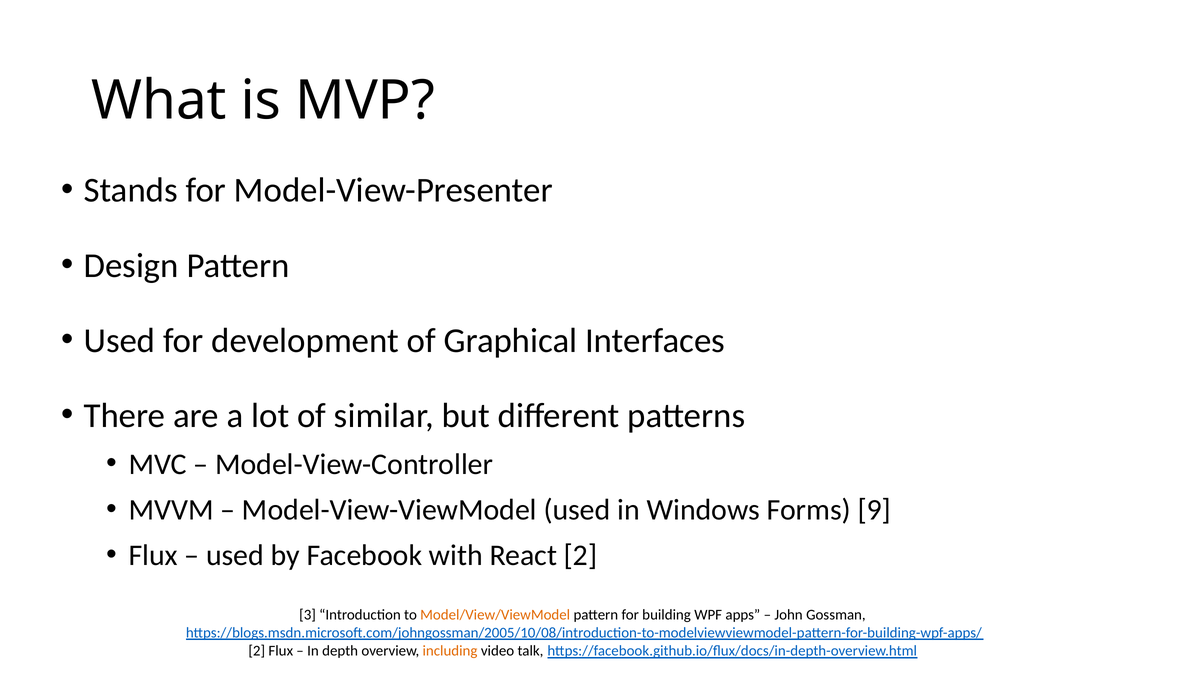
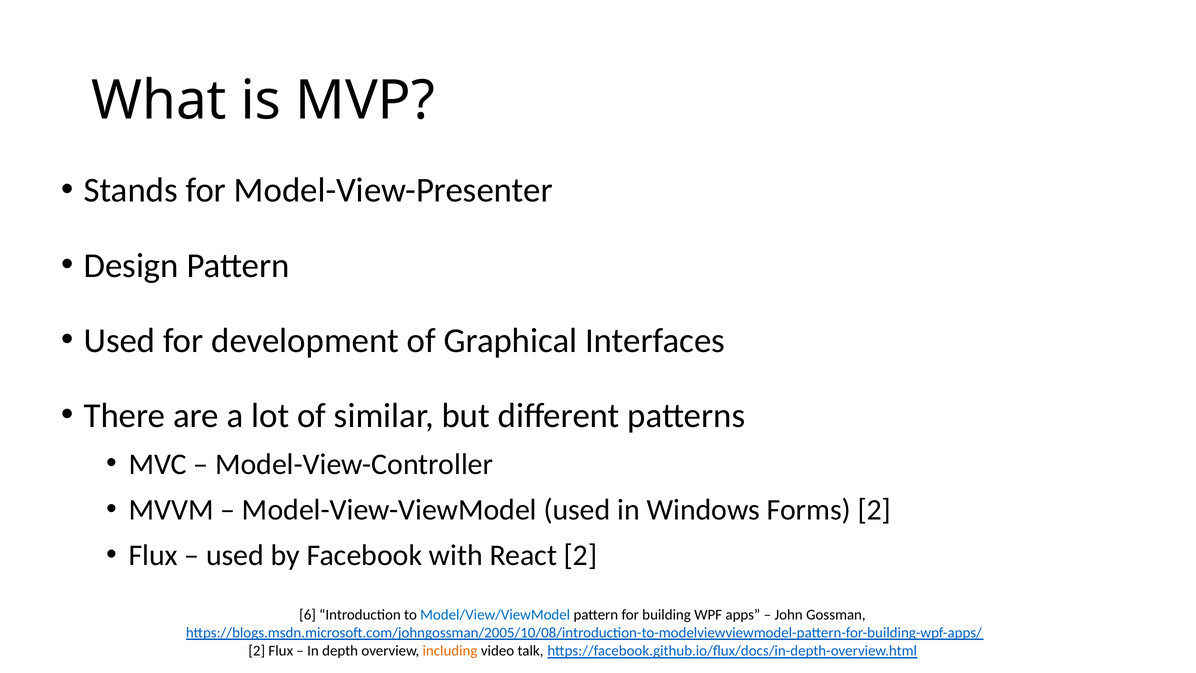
Forms 9: 9 -> 2 (874, 510)
3: 3 -> 6 (308, 615)
Model/View/ViewModel colour: orange -> blue (495, 615)
